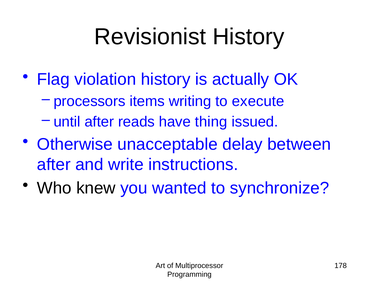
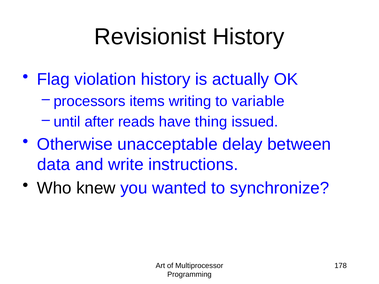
execute: execute -> variable (258, 101)
after: after -> data (54, 165)
